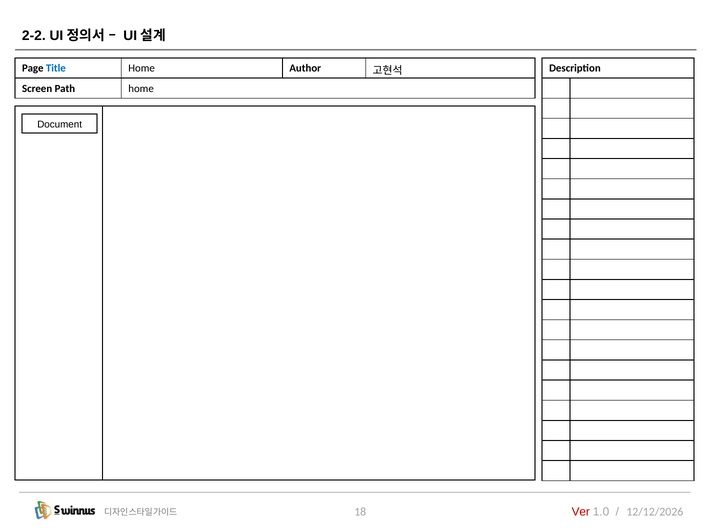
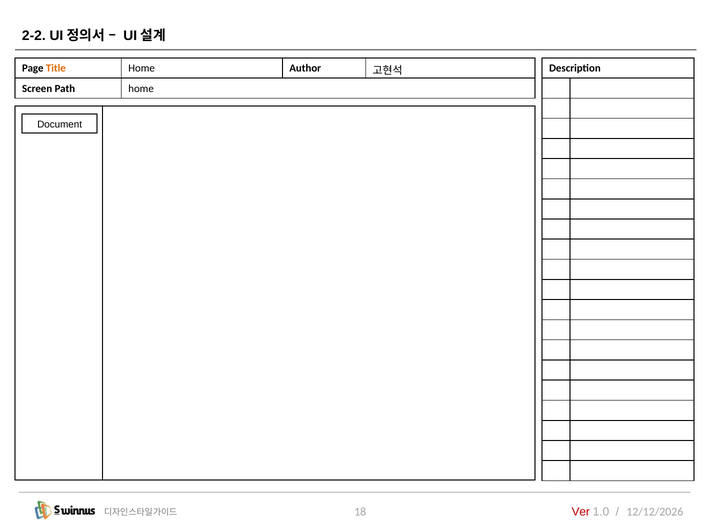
Title colour: blue -> orange (56, 68)
